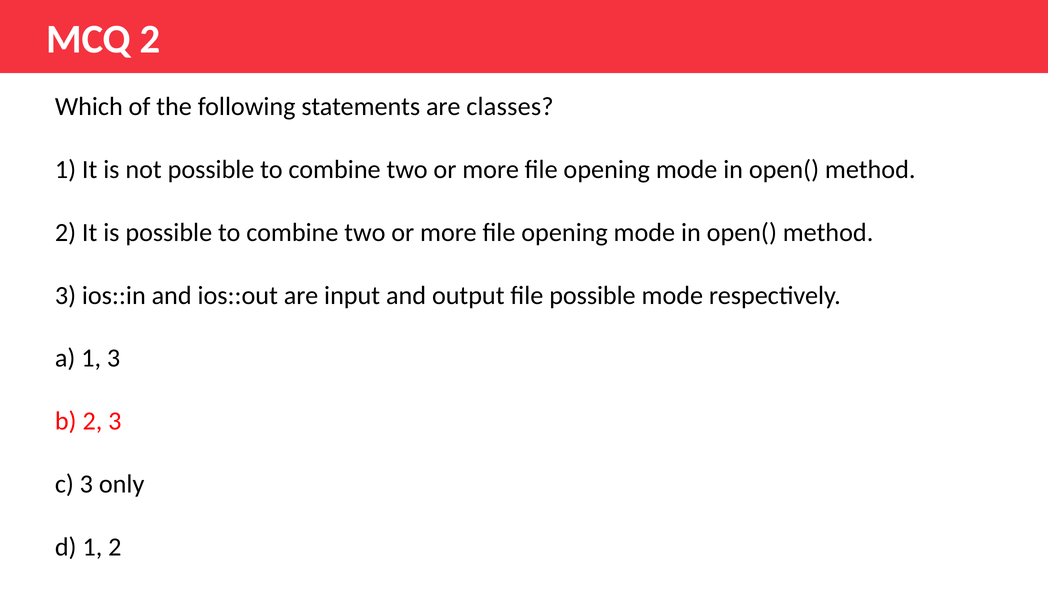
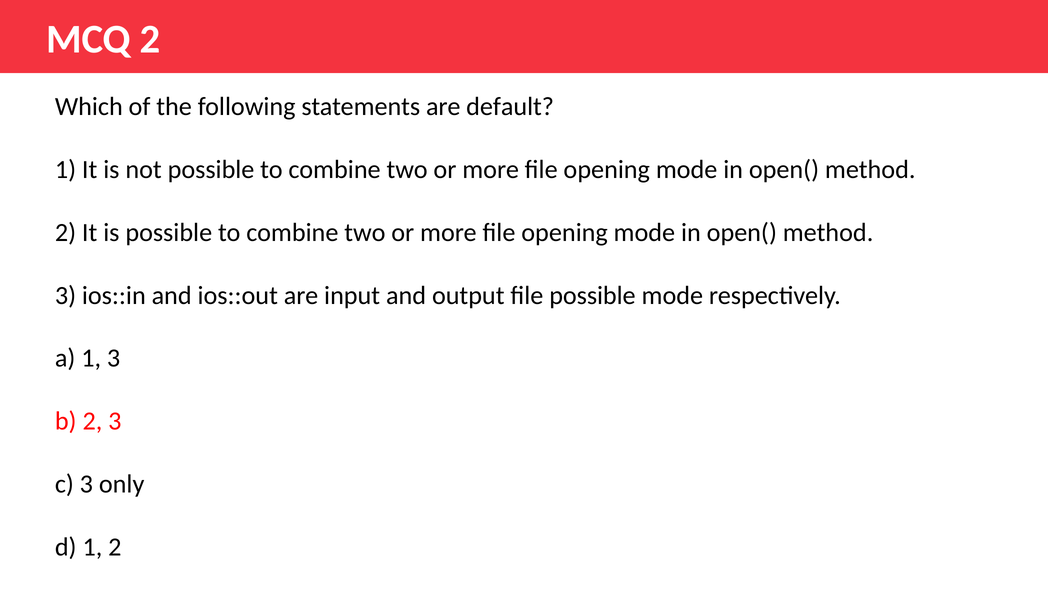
classes: classes -> default (510, 106)
